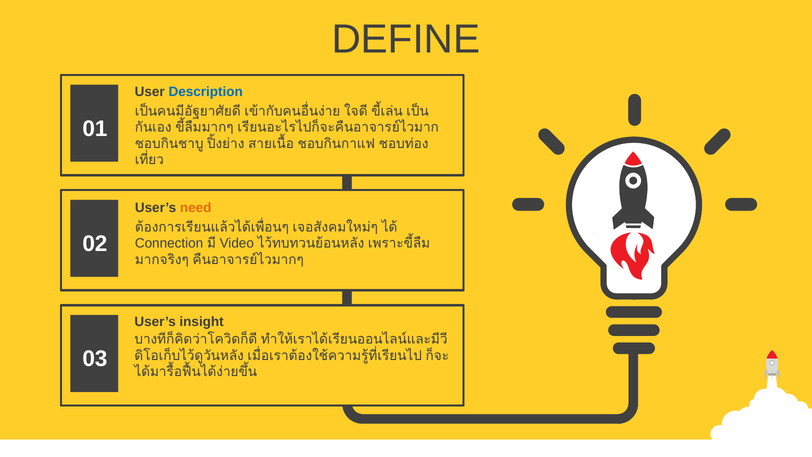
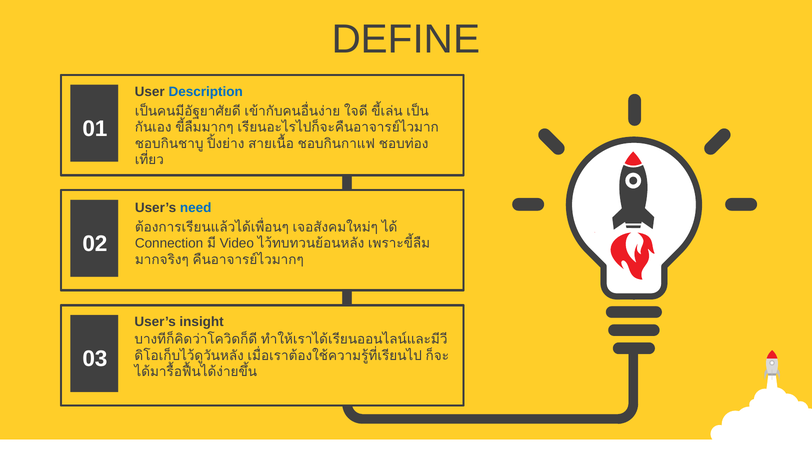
need colour: orange -> blue (196, 208)
